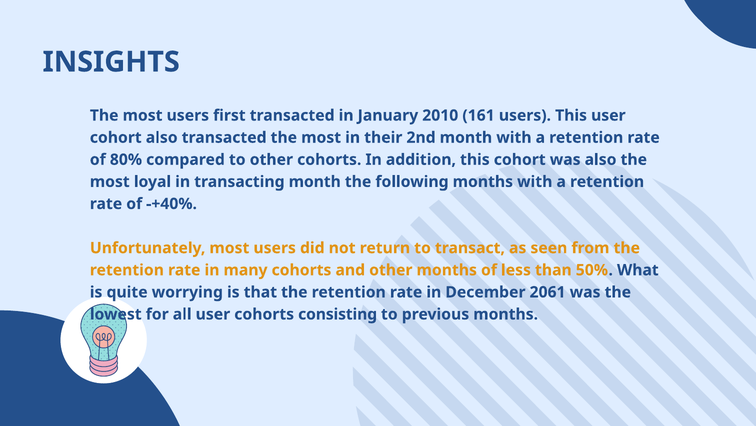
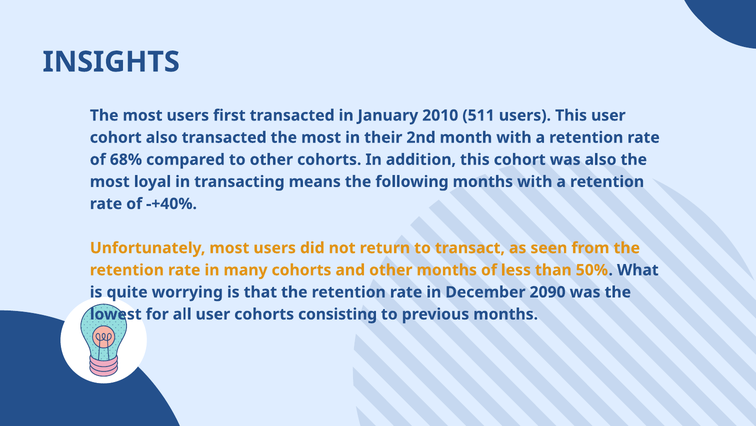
161: 161 -> 511 (479, 115)
80%: 80% -> 68% (126, 159)
transacting month: month -> means (315, 181)
2061: 2061 -> 2090 (548, 292)
